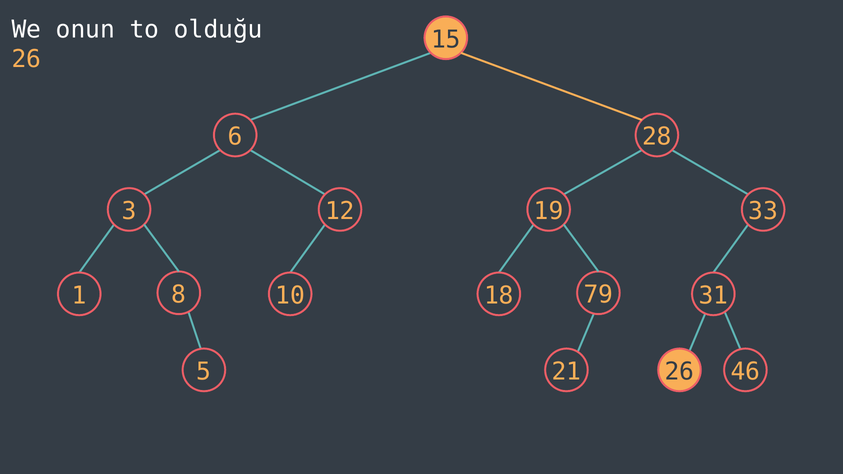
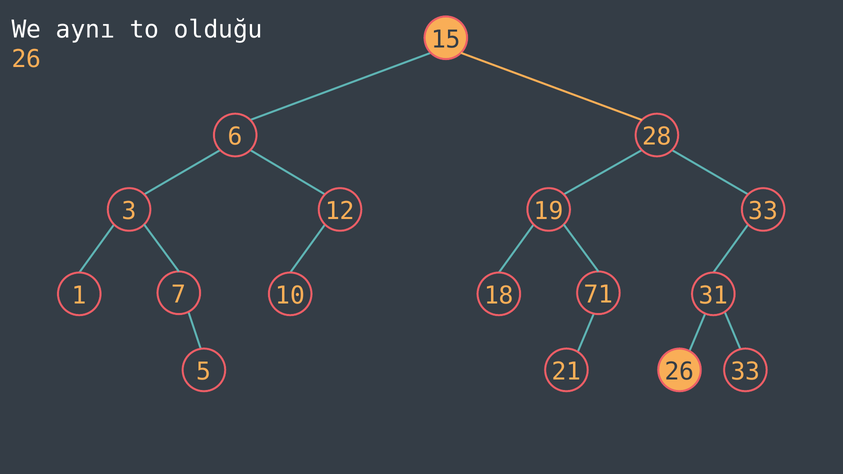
onun: onun -> aynı (85, 30)
8: 8 -> 7 (179, 295)
79: 79 -> 71 (598, 295)
21 46: 46 -> 33 (745, 372)
